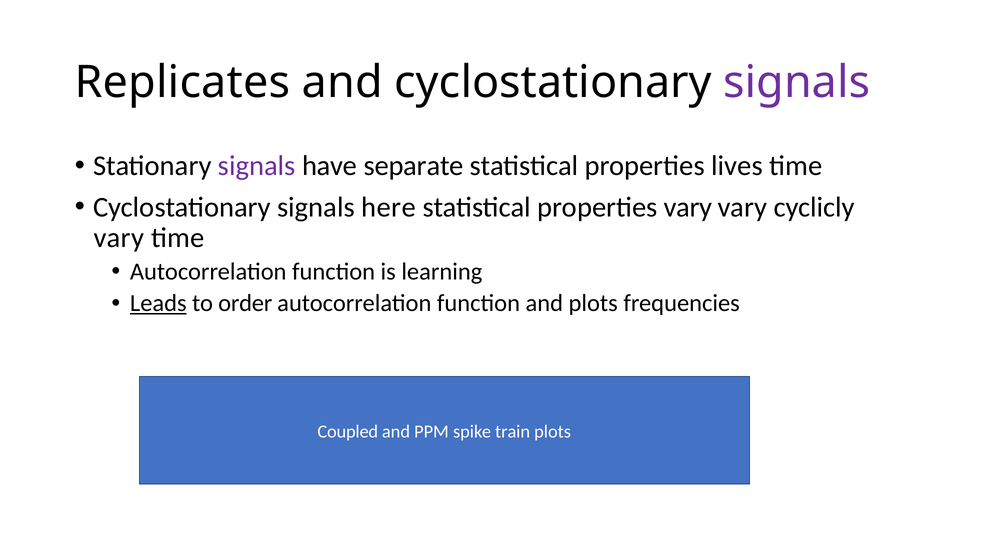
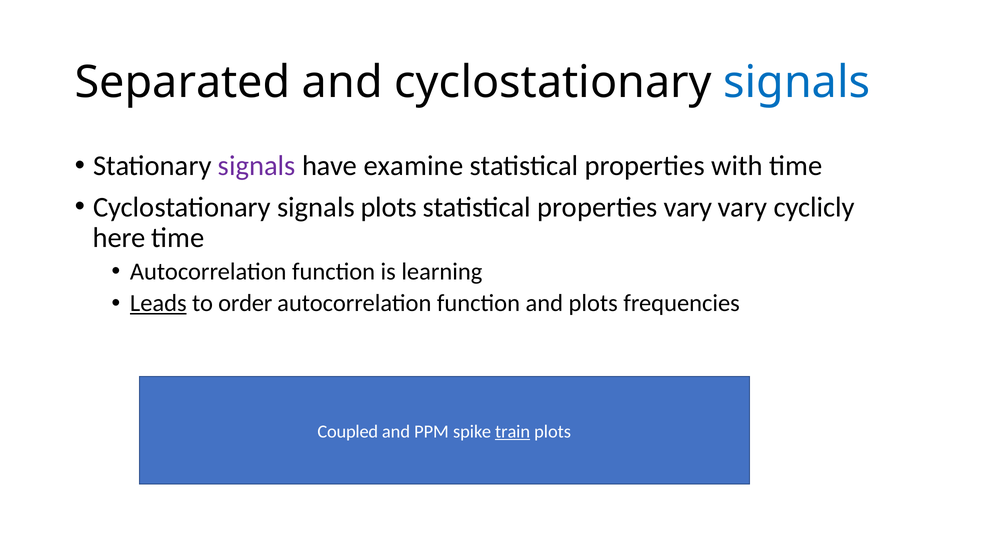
Replicates: Replicates -> Separated (183, 82)
signals colour: purple -> blue (797, 82)
separate: separate -> examine (413, 166)
lives: lives -> with (737, 166)
signals here: here -> plots (389, 207)
vary: vary -> here (119, 238)
train underline: none -> present (513, 431)
